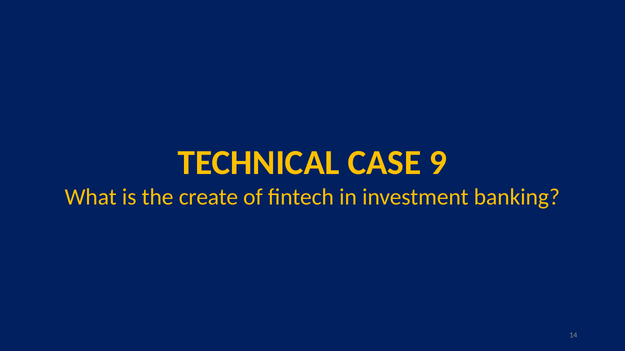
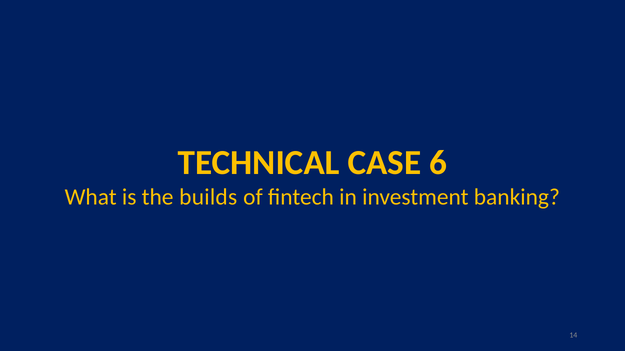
9: 9 -> 6 (438, 163)
create: create -> builds (208, 197)
